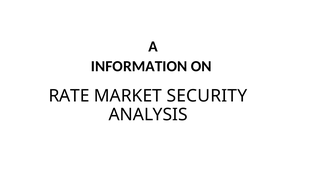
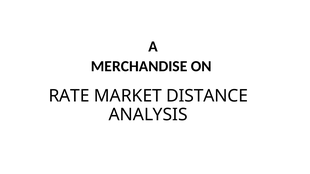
INFORMATION: INFORMATION -> MERCHANDISE (139, 67)
SECURITY: SECURITY -> DISTANCE (207, 96)
